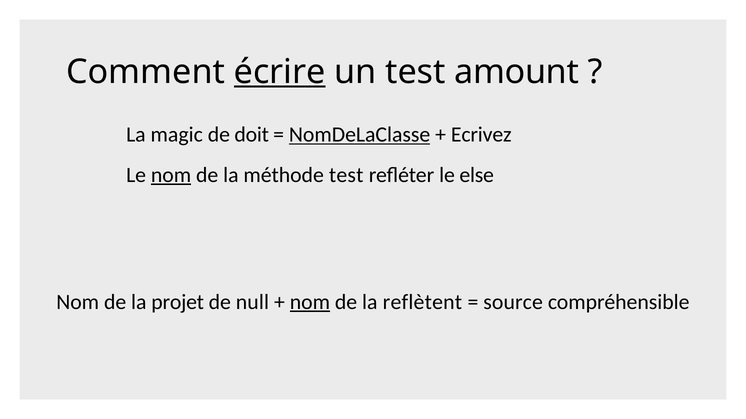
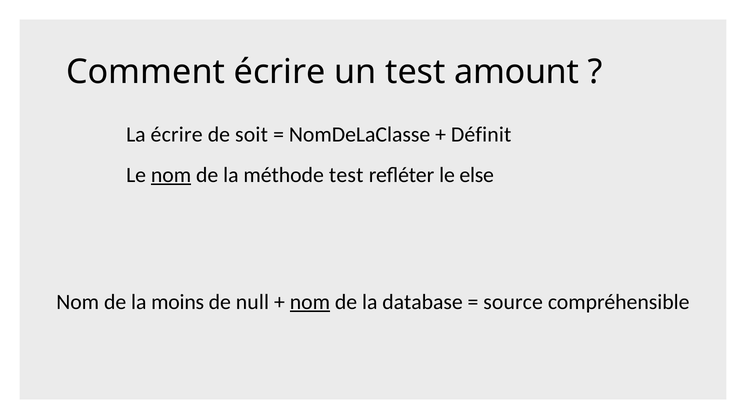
écrire underline: present -> none (280, 72)
La magic: magic -> écrire (177, 135)
doit: doit -> soit (251, 135)
NomDeLaClasse underline: present -> none (360, 135)
Ecrivez: Ecrivez -> Définit (481, 135)
projet: projet -> moins (178, 302)
reflètent: reflètent -> database (423, 302)
